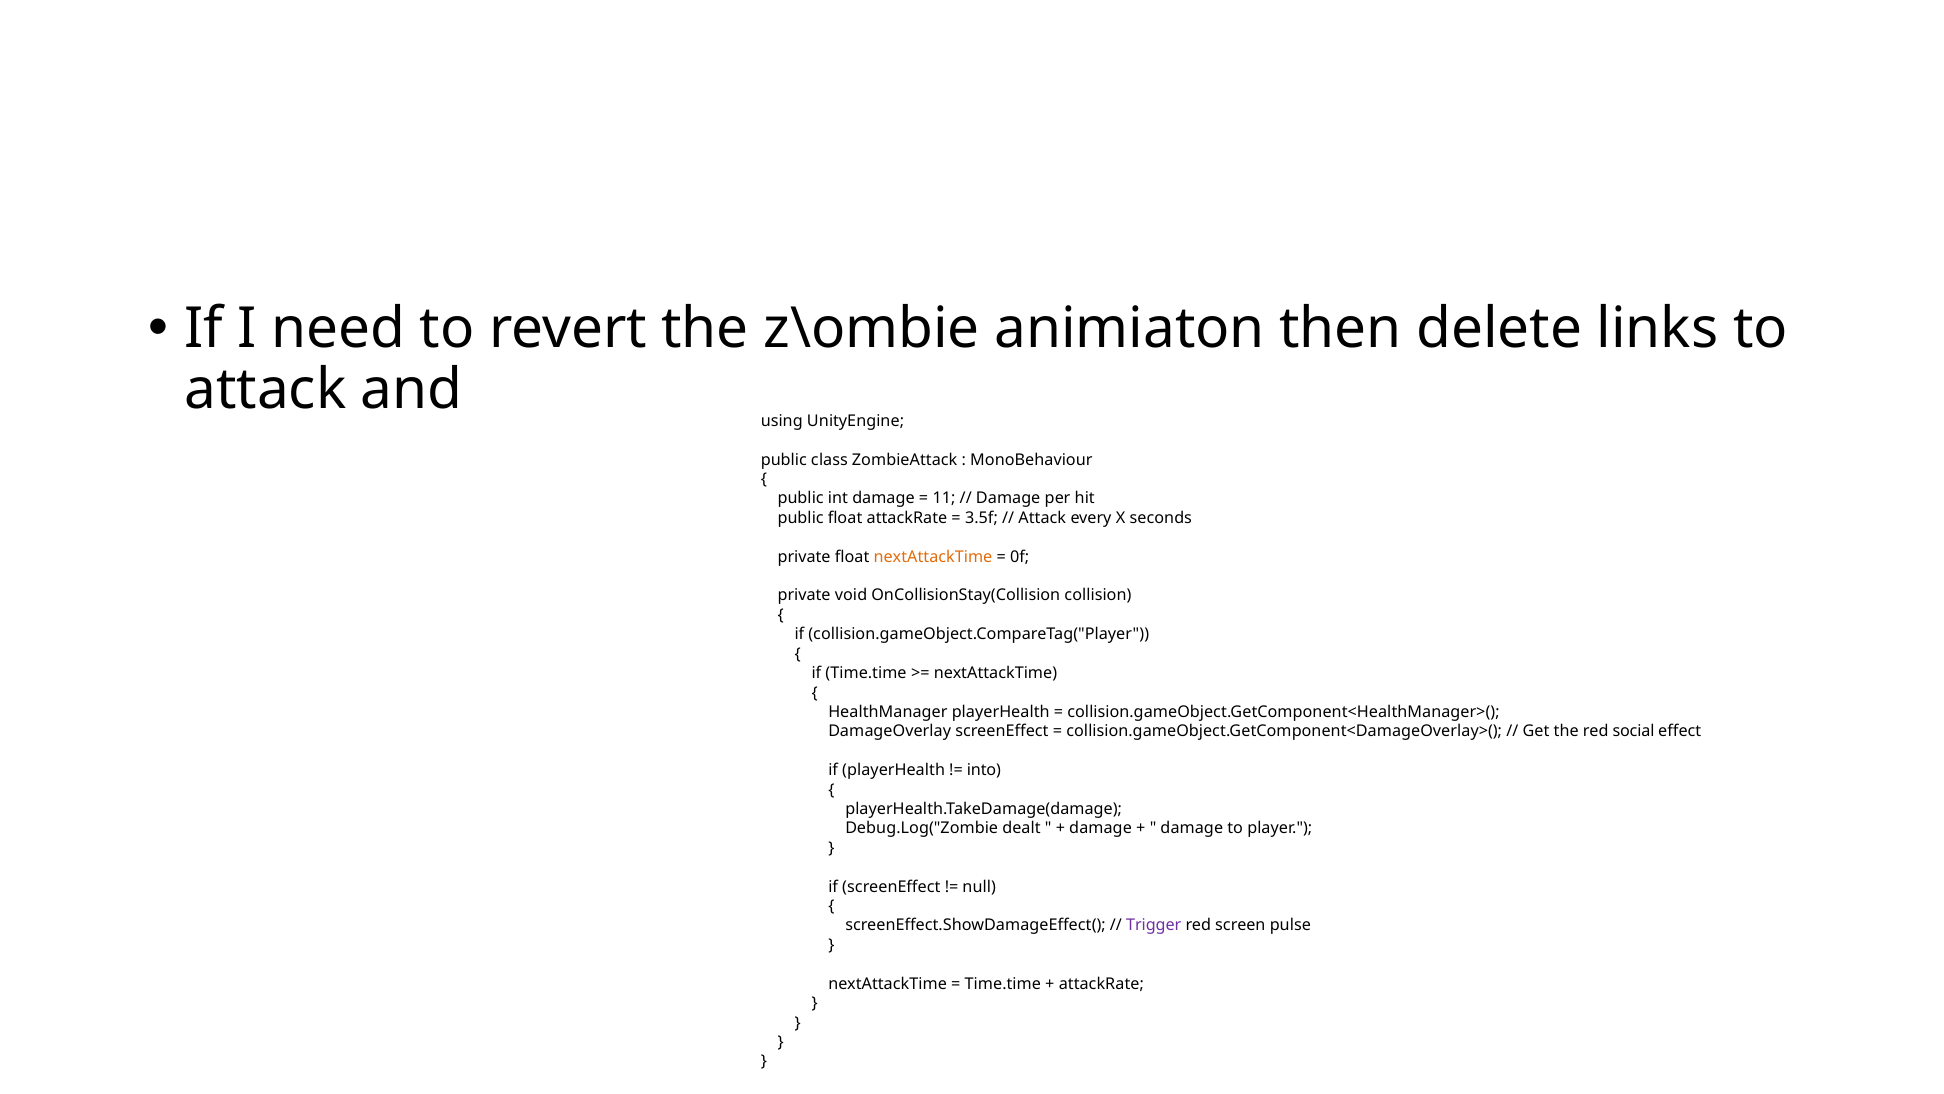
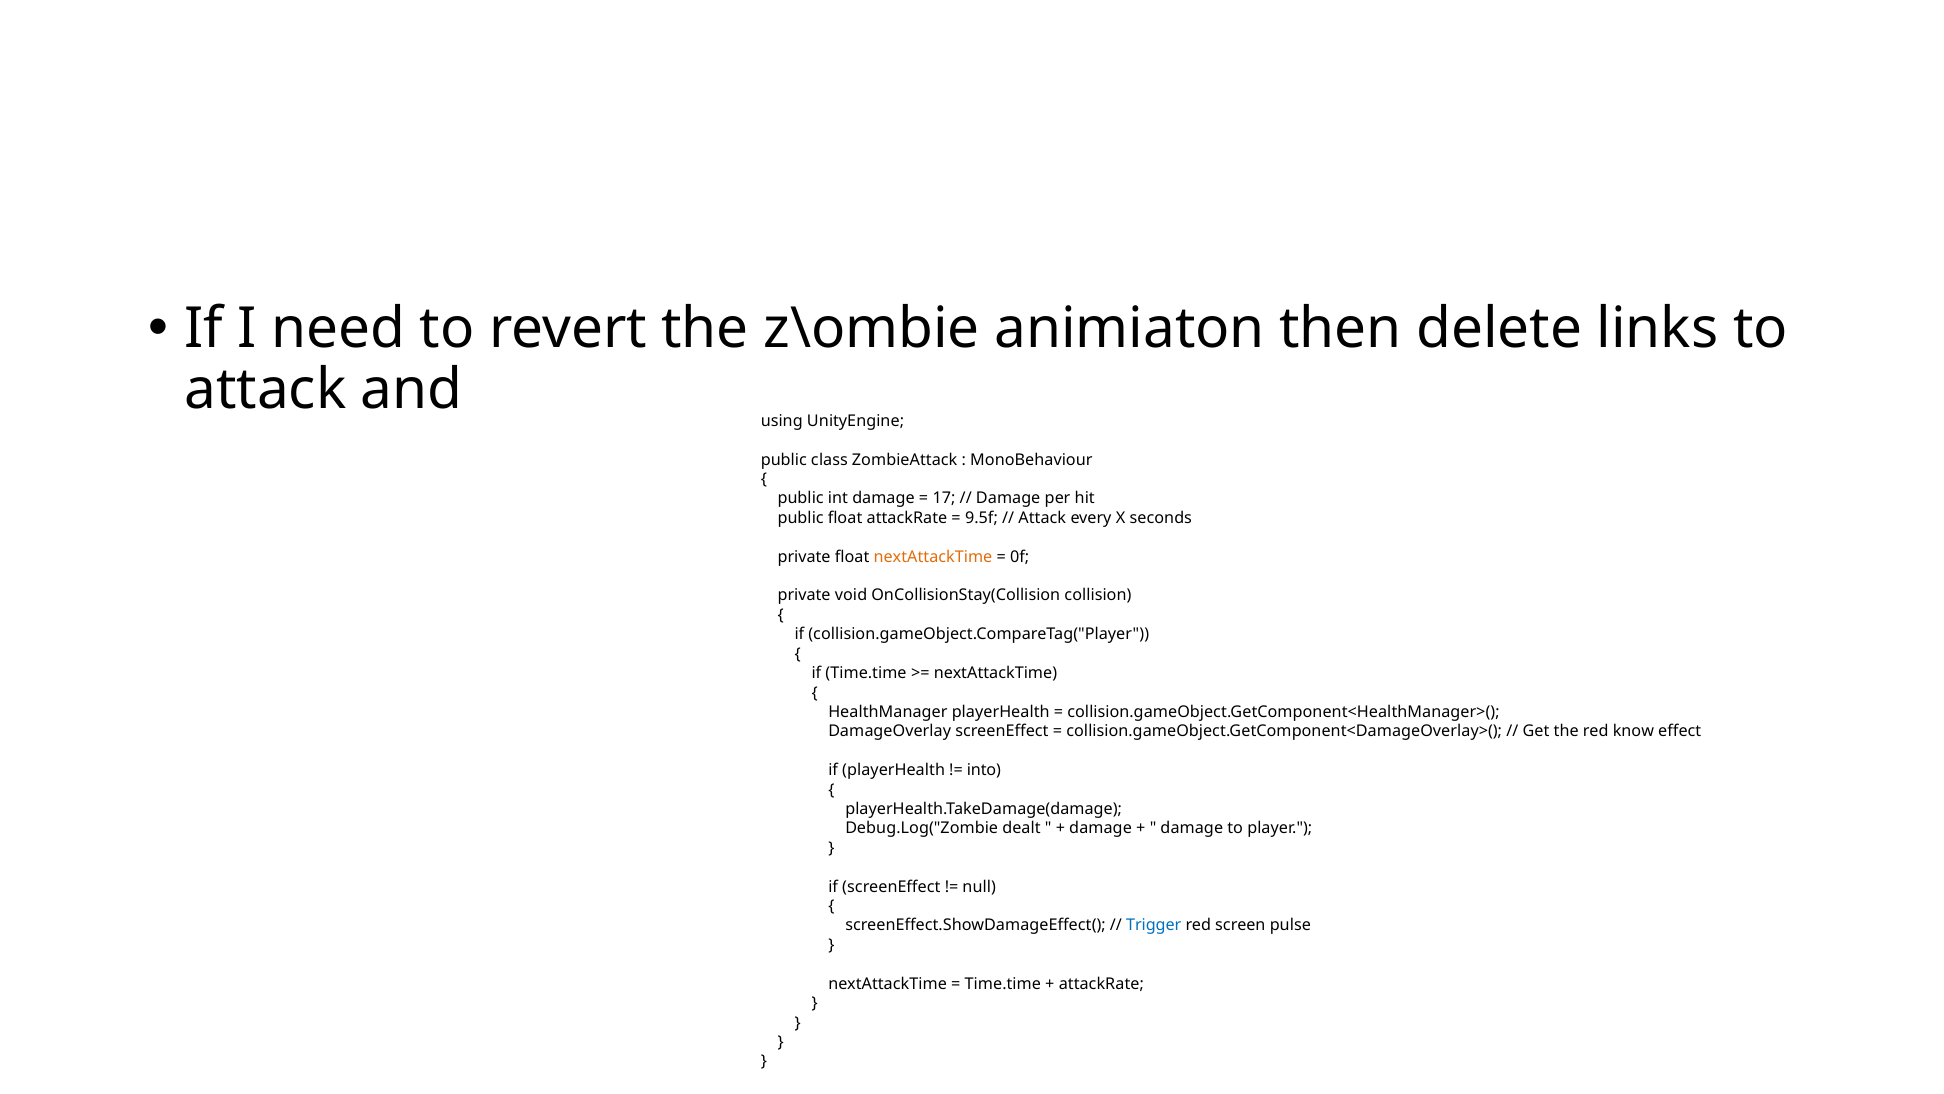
11: 11 -> 17 (944, 498)
3.5f: 3.5f -> 9.5f (981, 518)
social: social -> know (1633, 731)
Trigger colour: purple -> blue (1154, 925)
